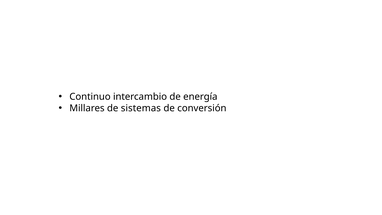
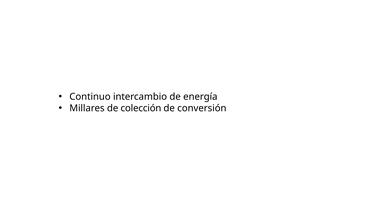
sistemas: sistemas -> colección (141, 108)
